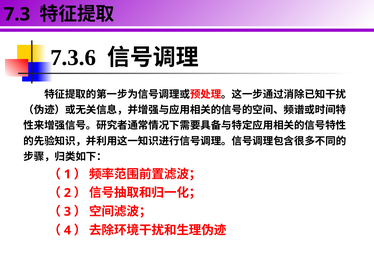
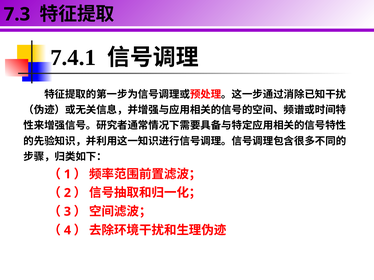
7.3.6: 7.3.6 -> 7.4.1 (73, 58)
